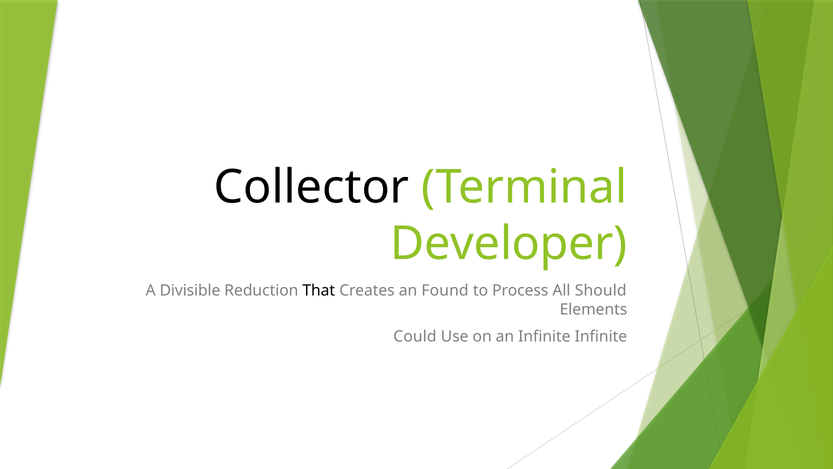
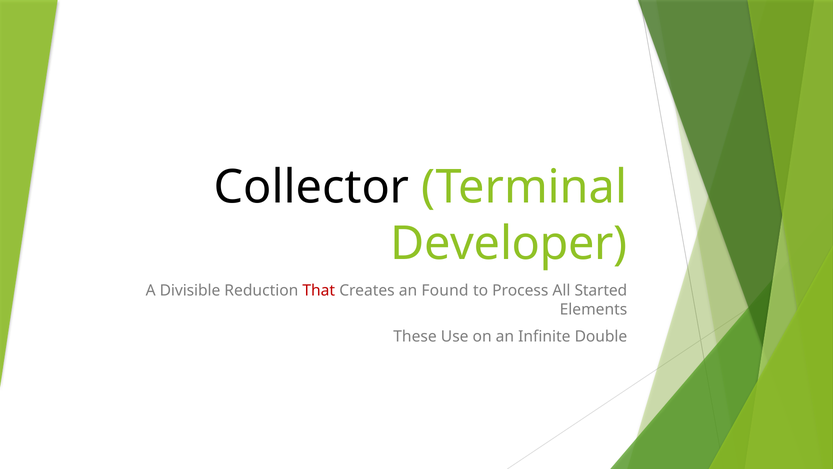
That colour: black -> red (319, 290)
Should: Should -> Started (601, 290)
Could: Could -> These (415, 337)
Infinite Infinite: Infinite -> Double (601, 337)
